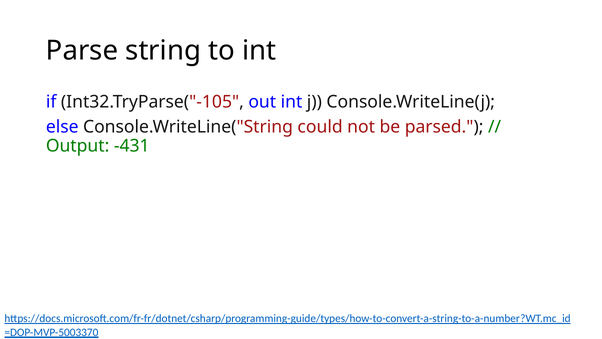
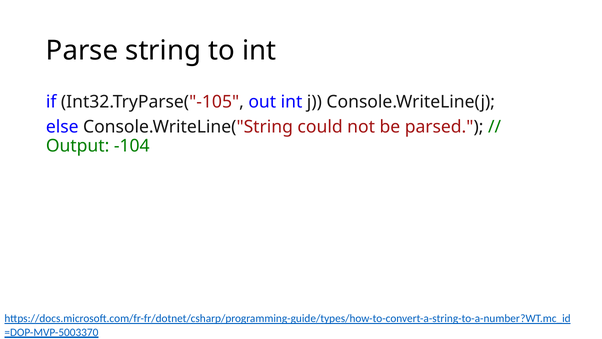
-431: -431 -> -104 (132, 146)
